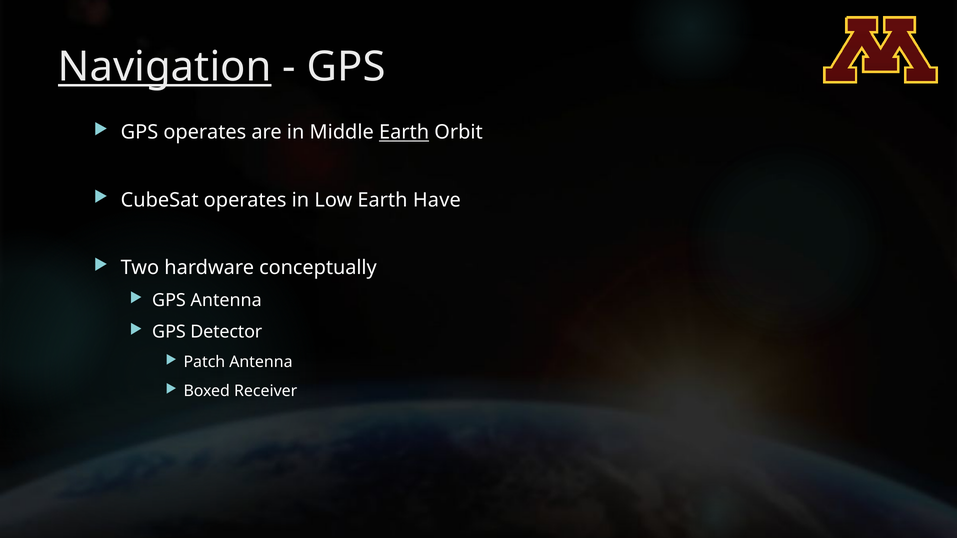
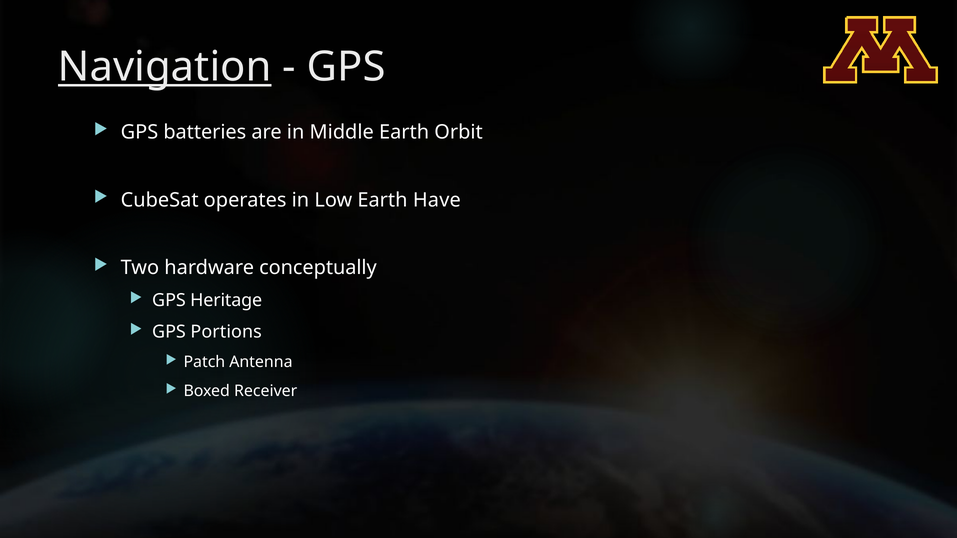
GPS operates: operates -> batteries (205, 132)
Earth underline: present -> none (404, 132)
GPS Antenna: Antenna -> Heritage (226, 301)
Detector: Detector -> Portions (226, 332)
